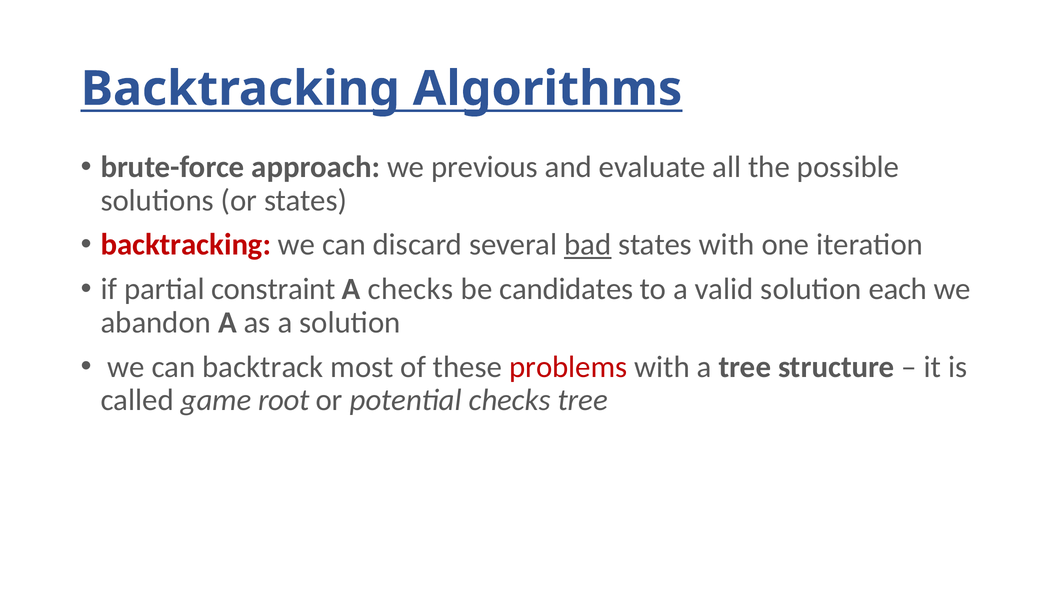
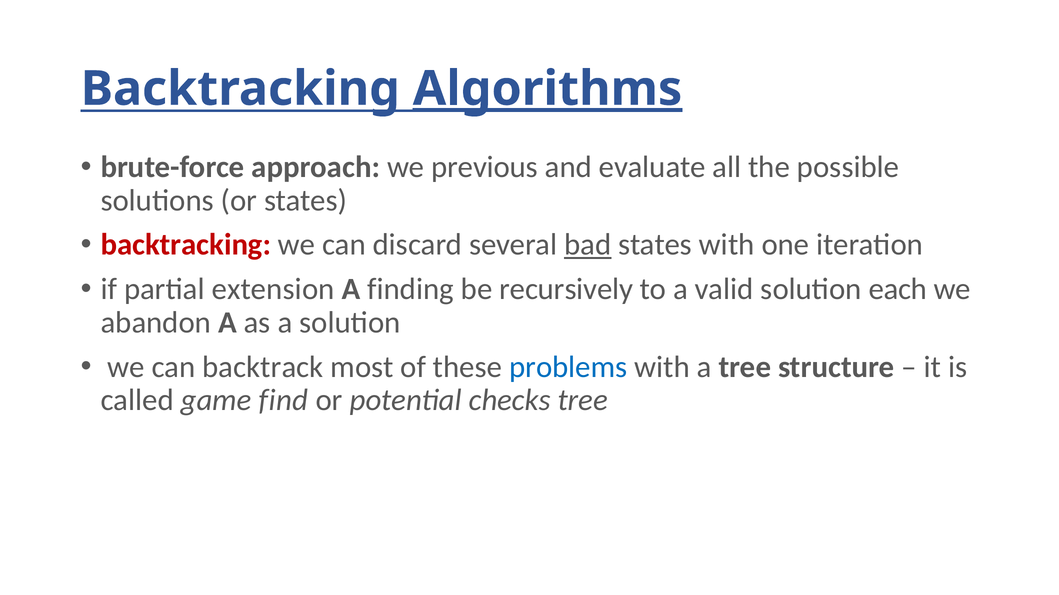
Algorithms underline: none -> present (548, 89)
constraint: constraint -> extension (273, 289)
A checks: checks -> finding (411, 289)
candidates: candidates -> recursively (566, 289)
problems colour: red -> blue (568, 367)
root: root -> find (284, 401)
